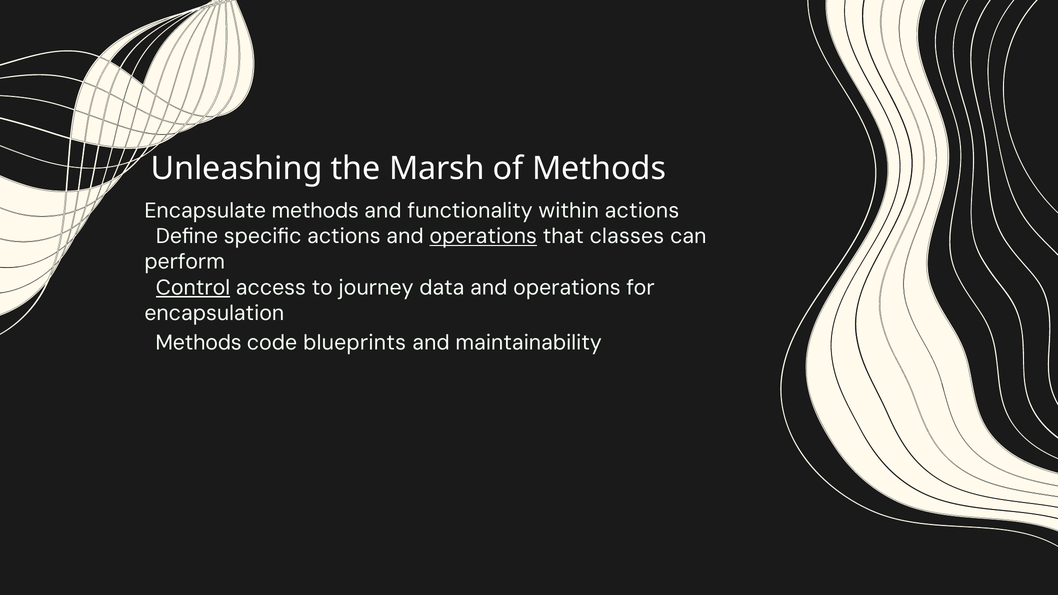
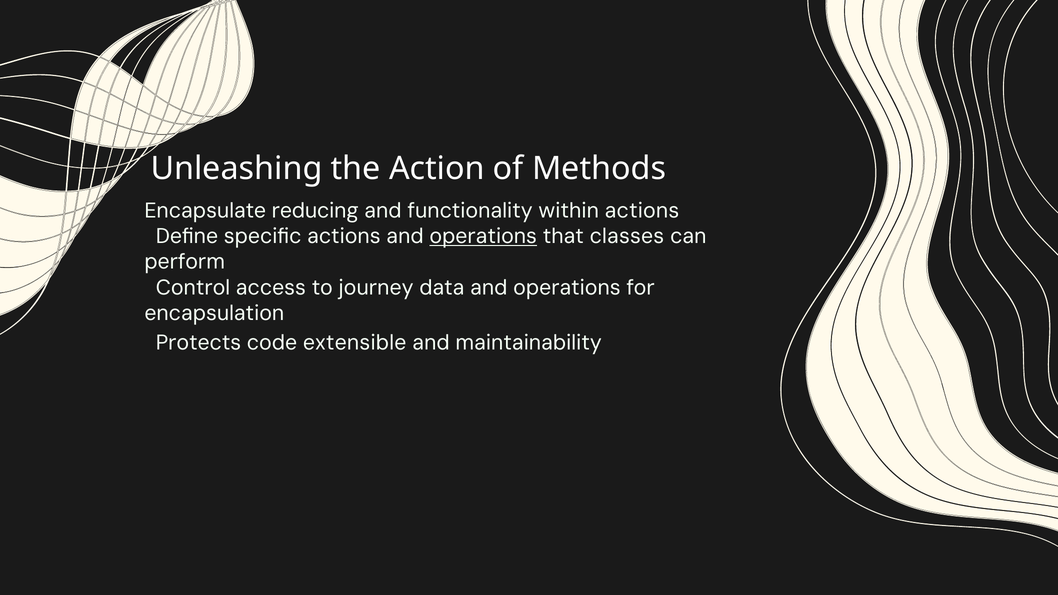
Marsh: Marsh -> Action (437, 169)
Encapsulate methods: methods -> reducing (315, 211)
Control underline: present -> none (193, 288)
Methods: Methods -> Protects (199, 343)
blueprints: blueprints -> extensible (355, 343)
